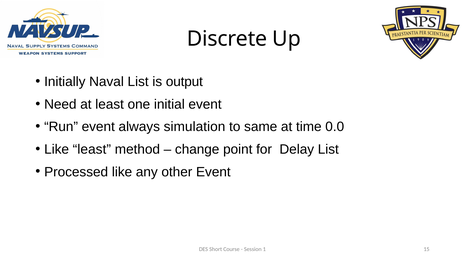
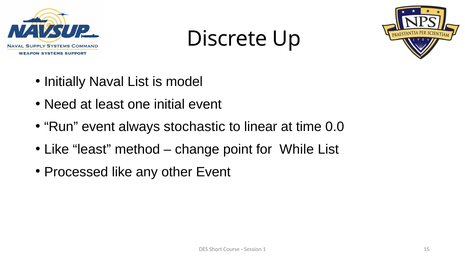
output: output -> model (184, 82)
simulation: simulation -> stochastic (194, 127)
same: same -> linear (261, 127)
Delay: Delay -> While (297, 150)
